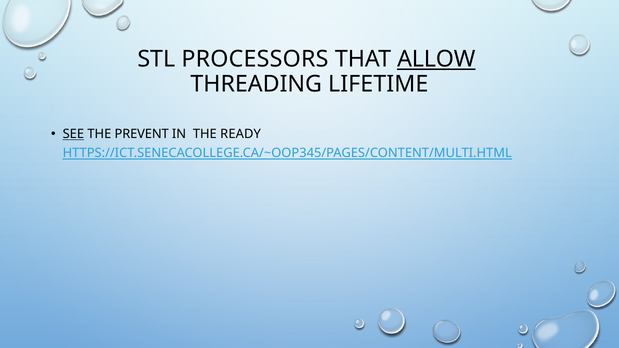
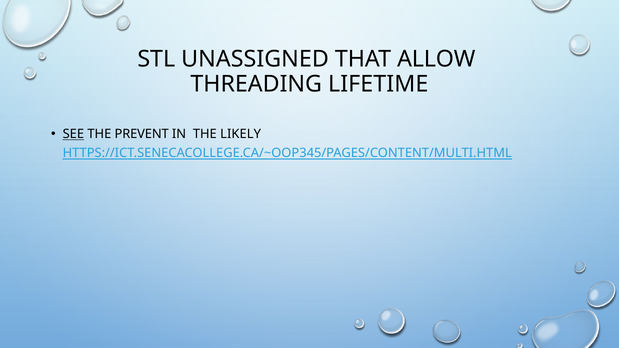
PROCESSORS: PROCESSORS -> UNASSIGNED (255, 59)
ALLOW underline: present -> none (436, 59)
READY: READY -> LIKELY (241, 134)
